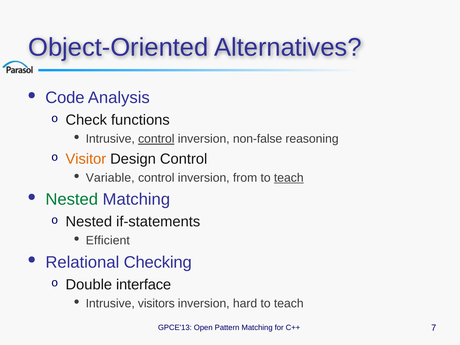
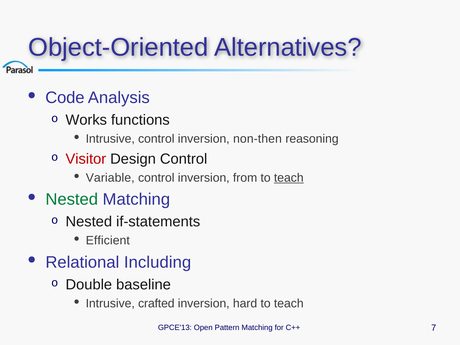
Check: Check -> Works (86, 120)
control underline: present -> none (156, 139)
non-false: non-false -> non-then (257, 139)
Visitor colour: orange -> red (86, 159)
Checking: Checking -> Including (158, 262)
interface: interface -> baseline (144, 285)
visitors: visitors -> crafted (156, 303)
